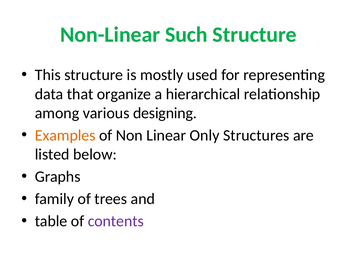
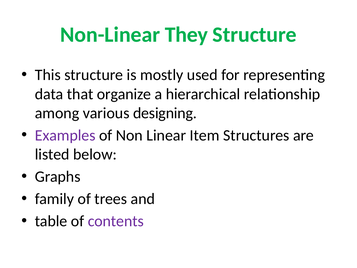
Such: Such -> They (186, 35)
Examples colour: orange -> purple (65, 135)
Only: Only -> Item (205, 135)
